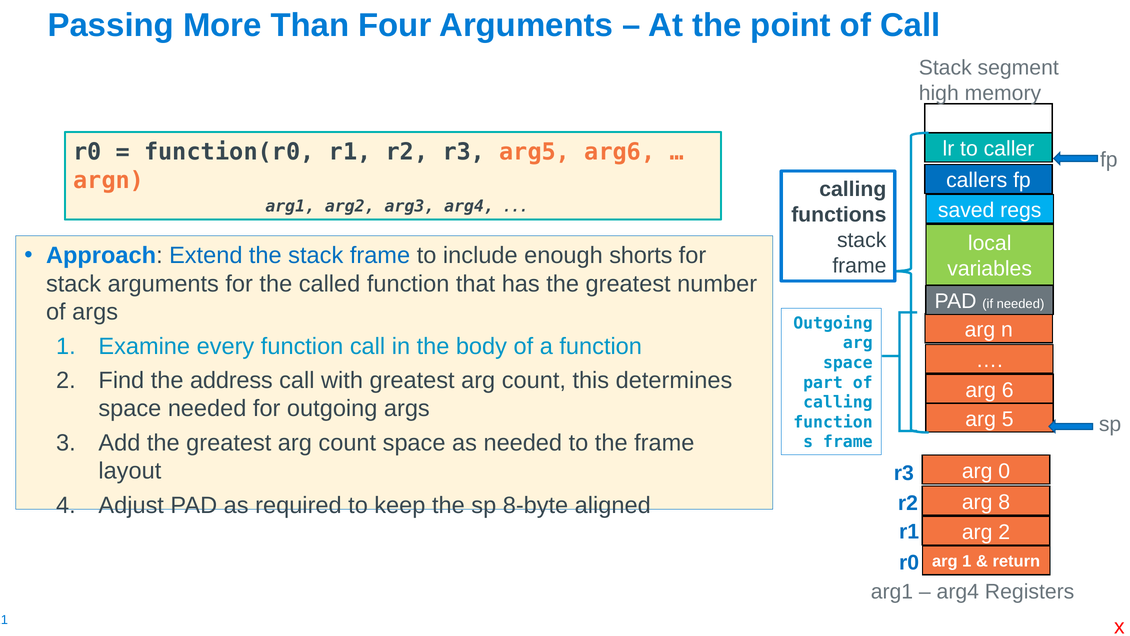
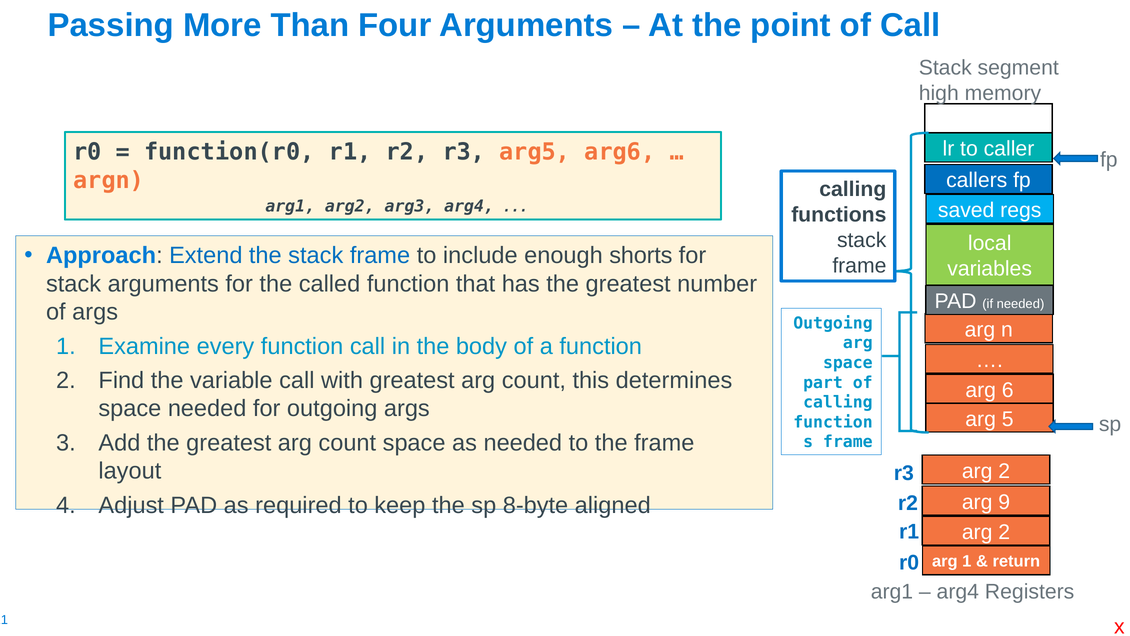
address: address -> variable (231, 380)
0: 0 -> 2 (1004, 471)
8: 8 -> 9 (1004, 502)
